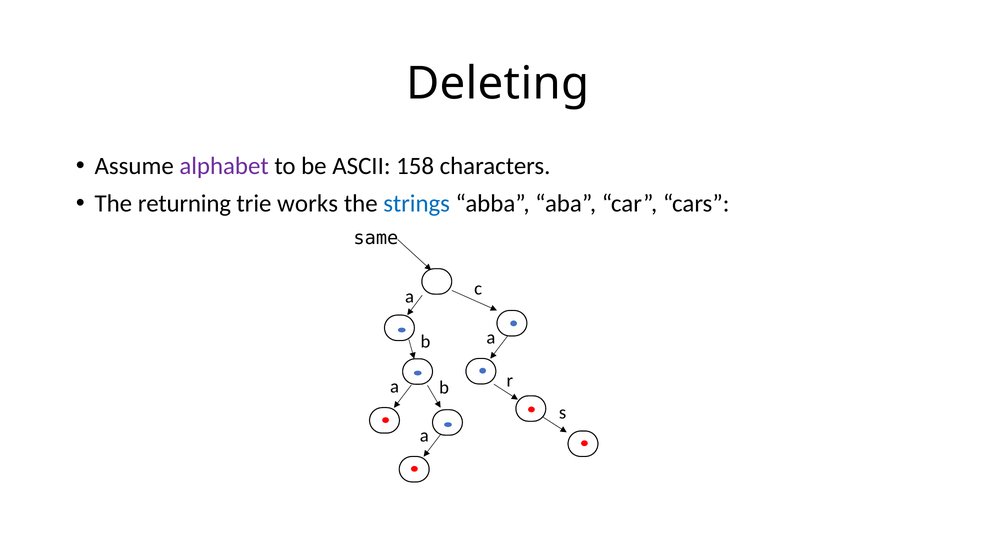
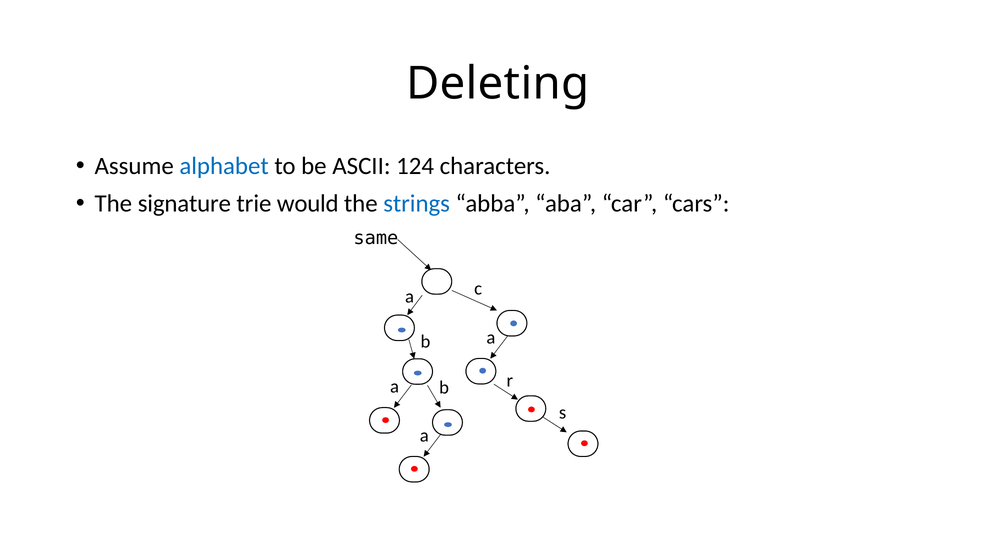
alphabet colour: purple -> blue (224, 166)
158: 158 -> 124 (415, 166)
returning: returning -> signature (184, 203)
works: works -> would (308, 203)
